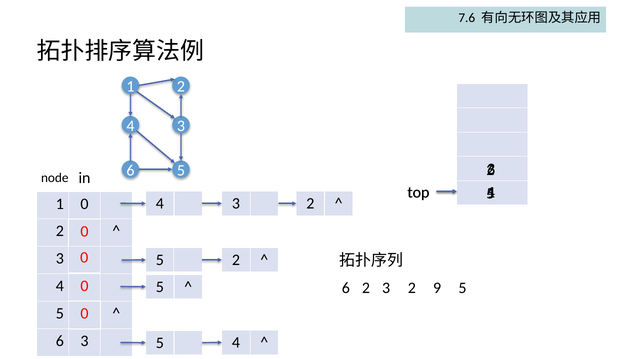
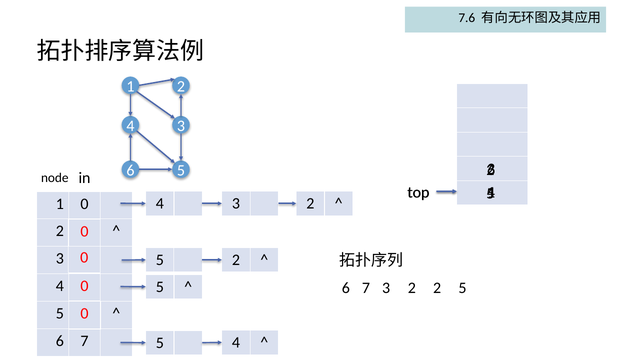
2: 2 -> 7 (366, 288)
9: 9 -> 2 (437, 288)
6 3: 3 -> 7 (84, 341)
